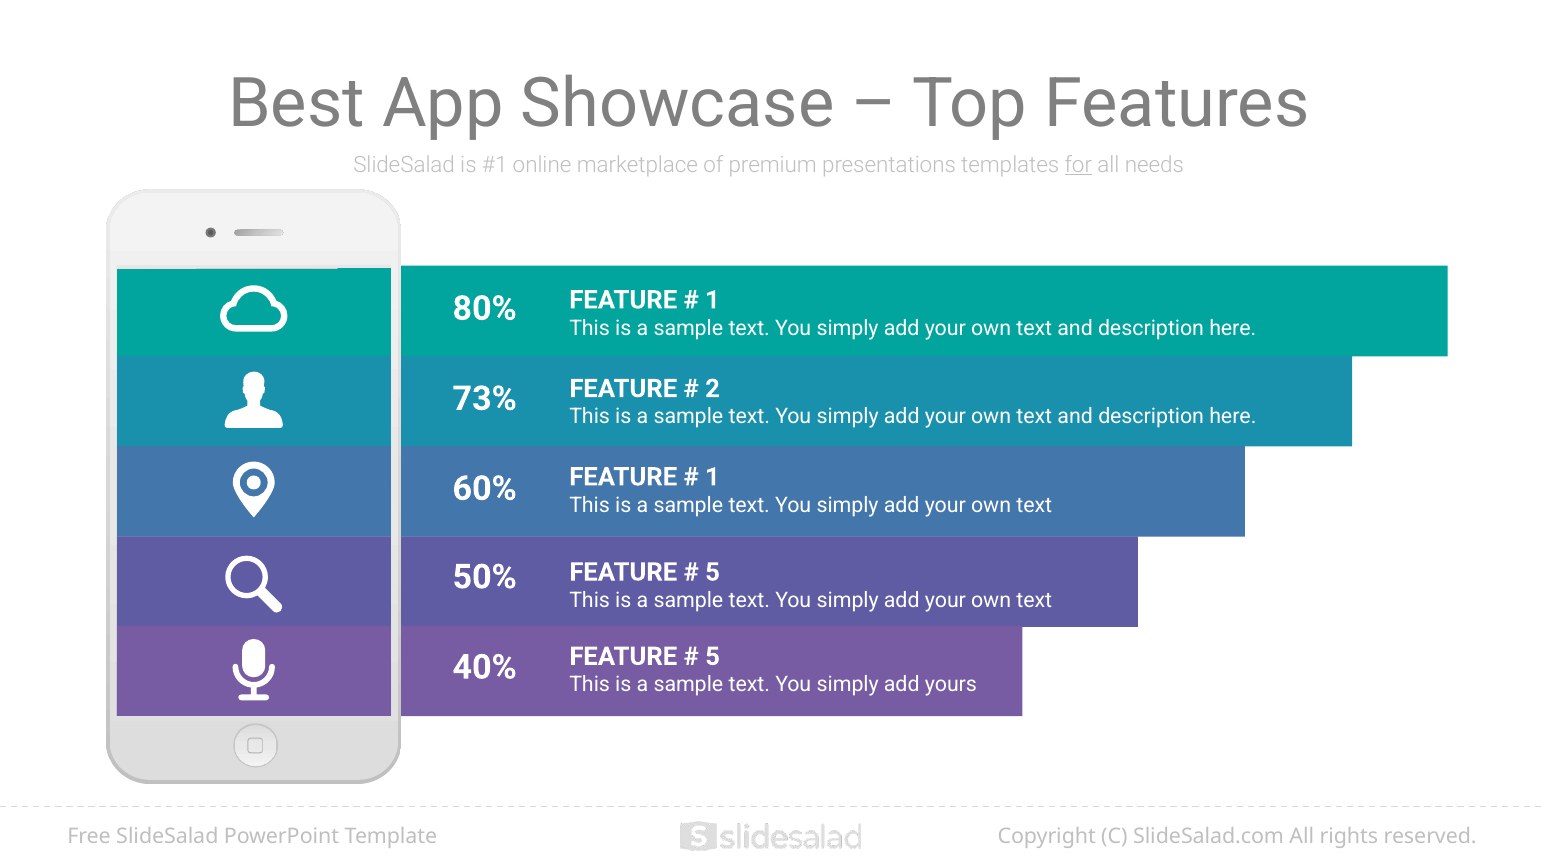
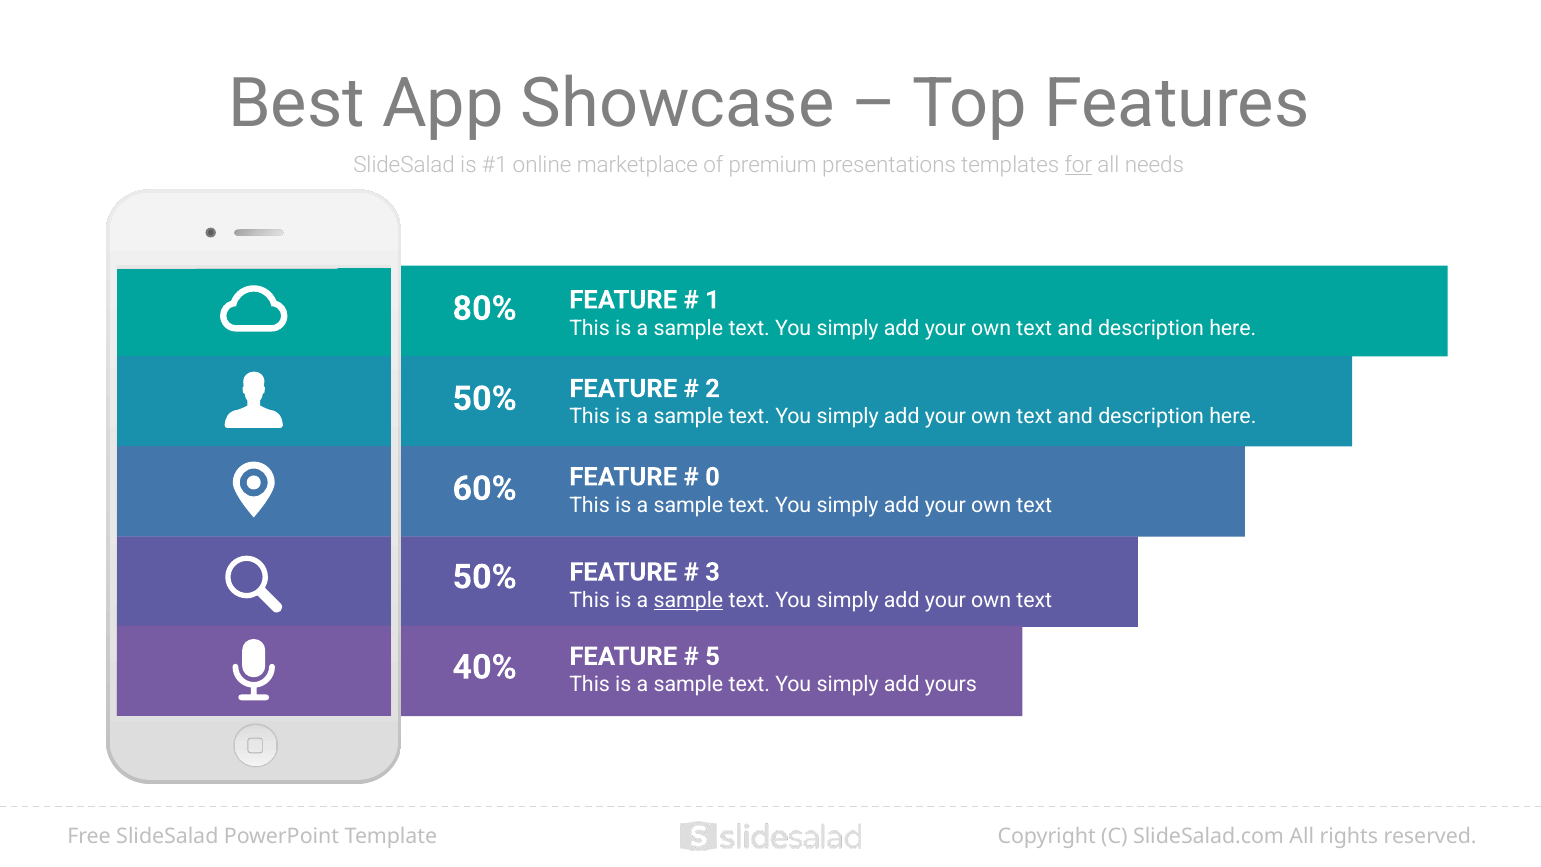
73%: 73% -> 50% (485, 399)
1: 1 -> 0 (712, 477)
5: 5 -> 3 (713, 572)
sample underline: none -> present (688, 600)
